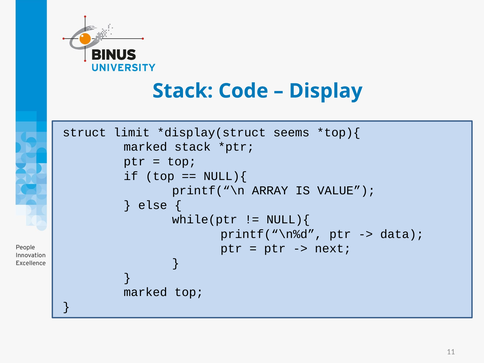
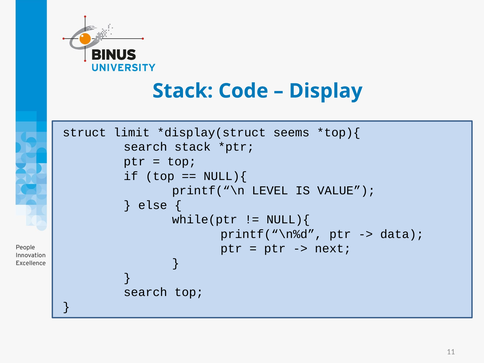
marked: marked -> search (145, 147)
ARRAY: ARRAY -> LEVEL (270, 191)
marked: marked -> search (145, 292)
